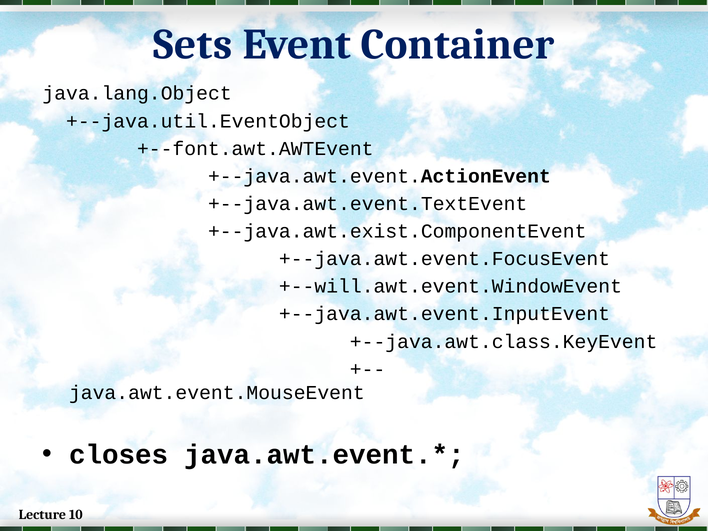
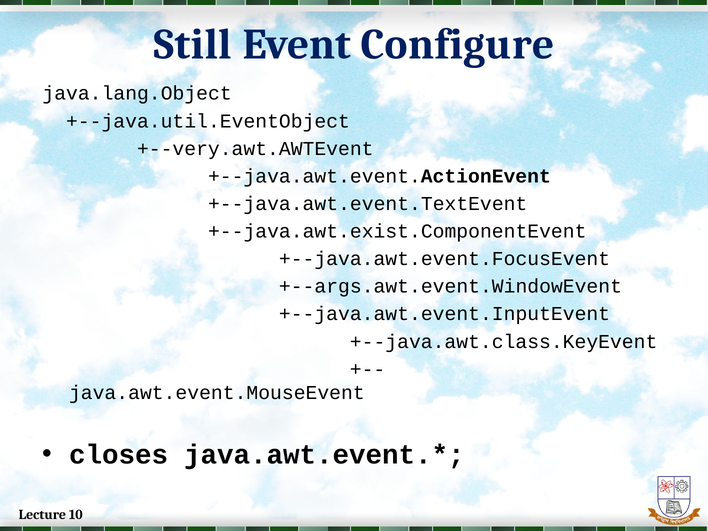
Sets: Sets -> Still (193, 44)
Container: Container -> Configure (458, 44)
+--font.awt.AWTEvent: +--font.awt.AWTEvent -> +--very.awt.AWTEvent (255, 149)
+--will.awt.event.WindowEvent: +--will.awt.event.WindowEvent -> +--args.awt.event.WindowEvent (450, 286)
